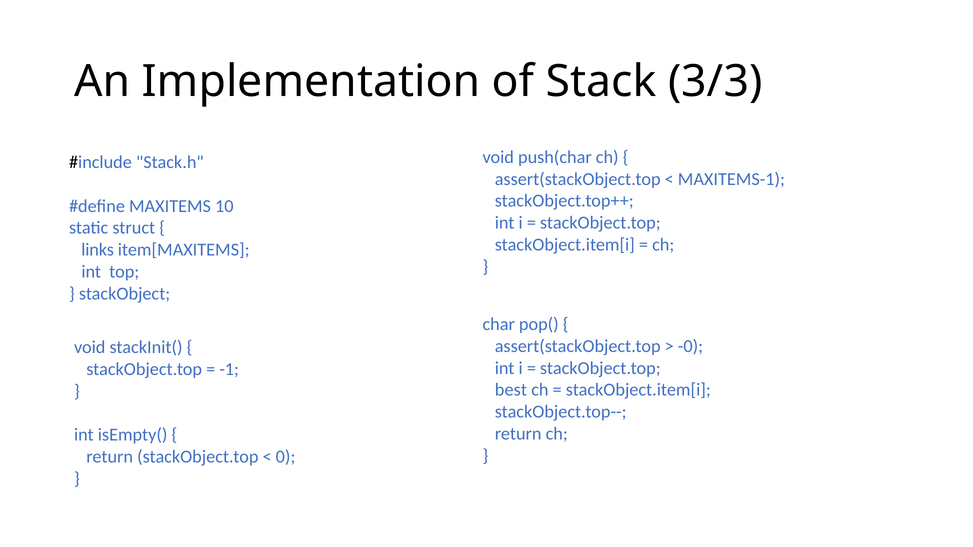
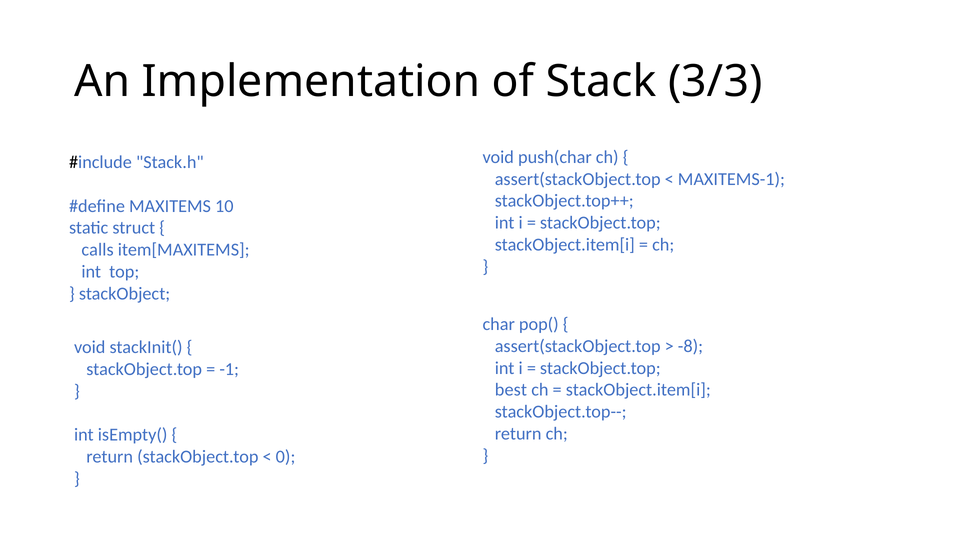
links: links -> calls (98, 250)
-0: -0 -> -8 (690, 346)
